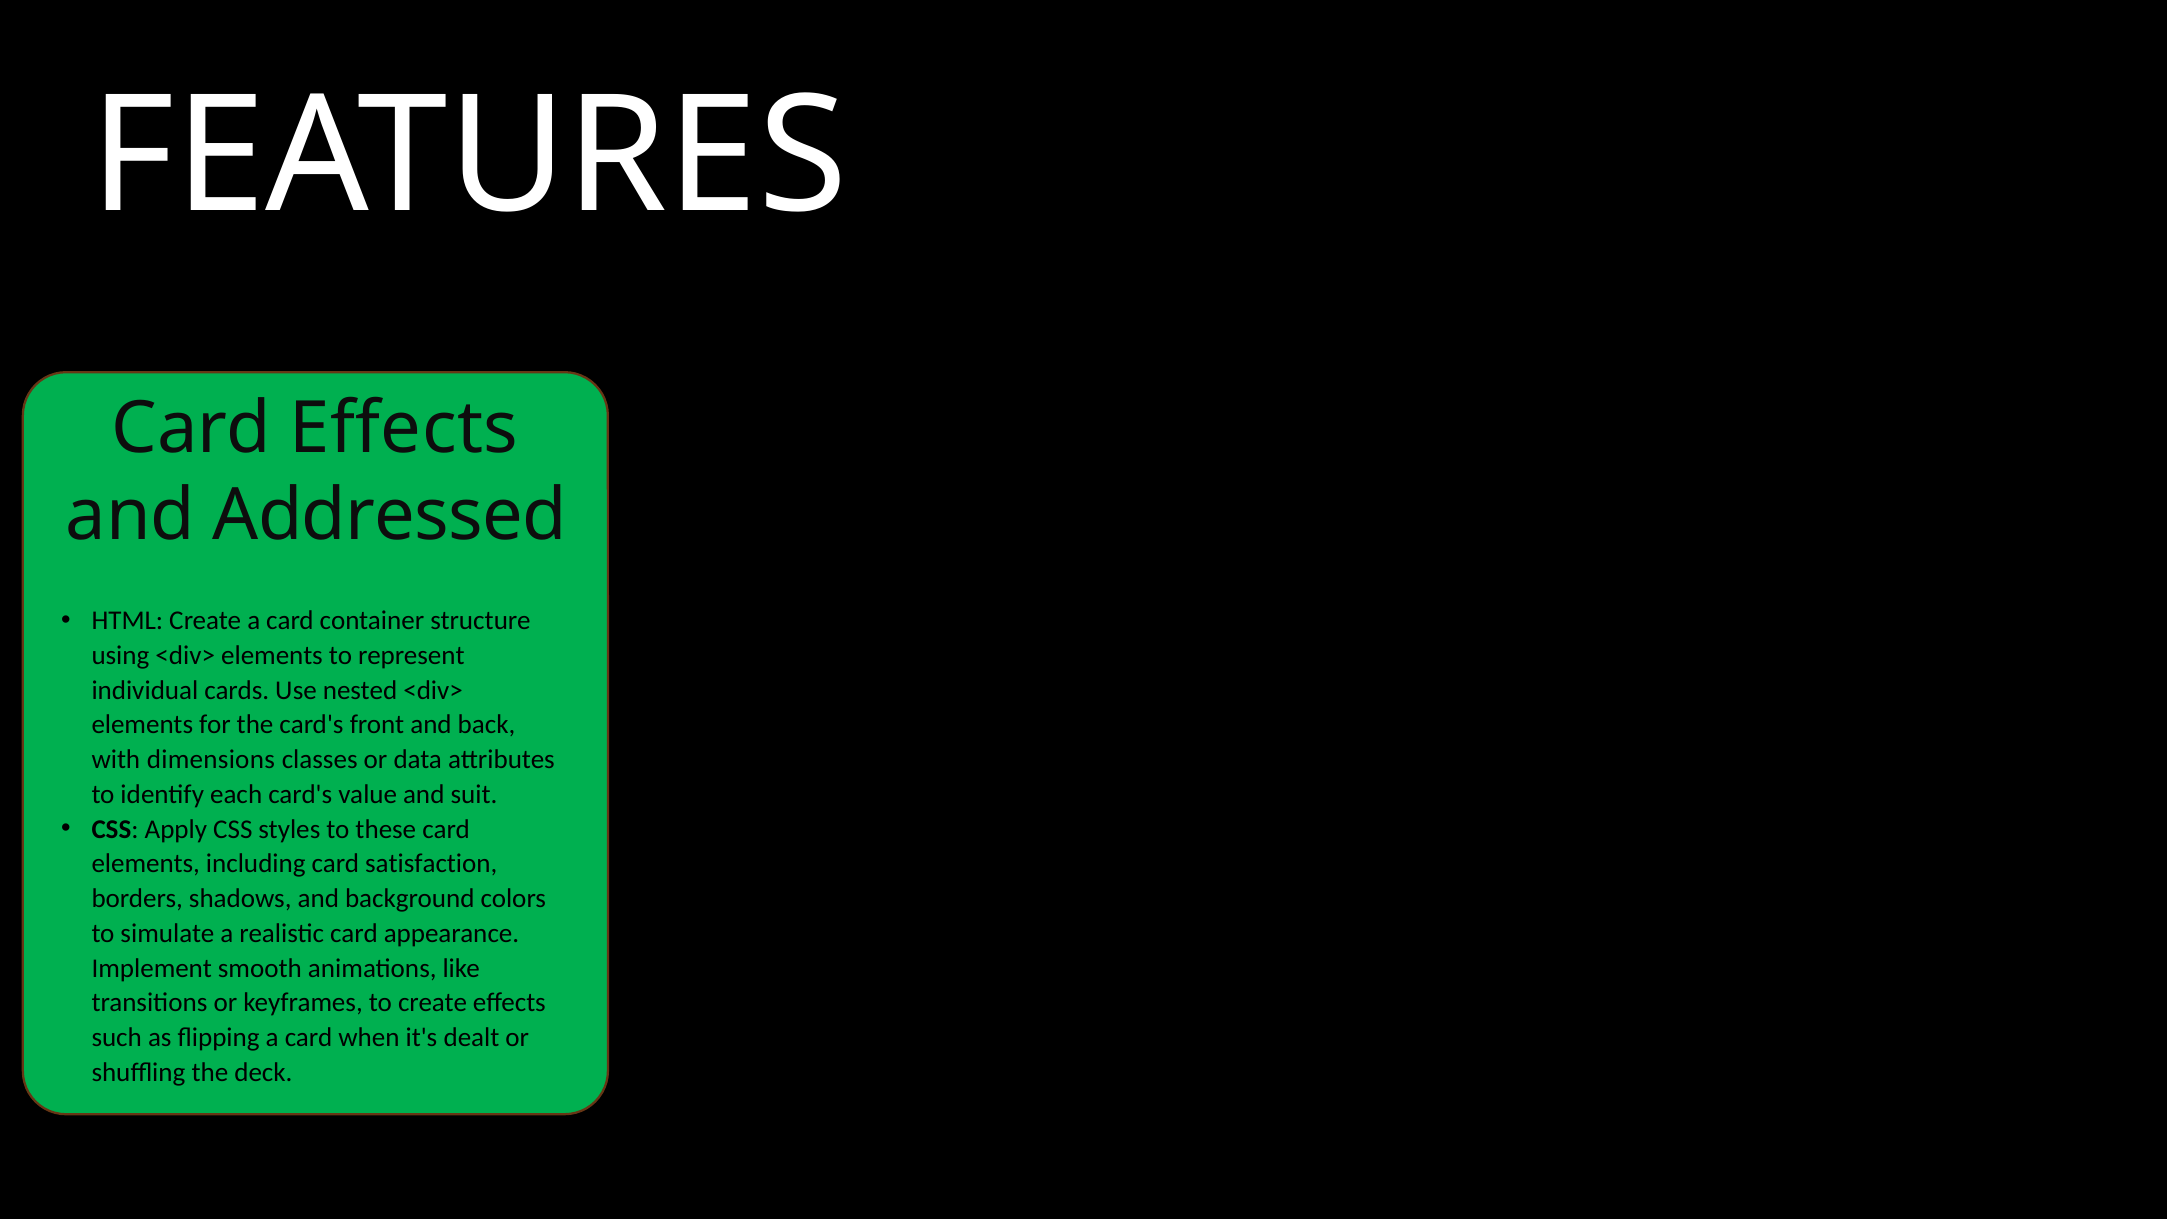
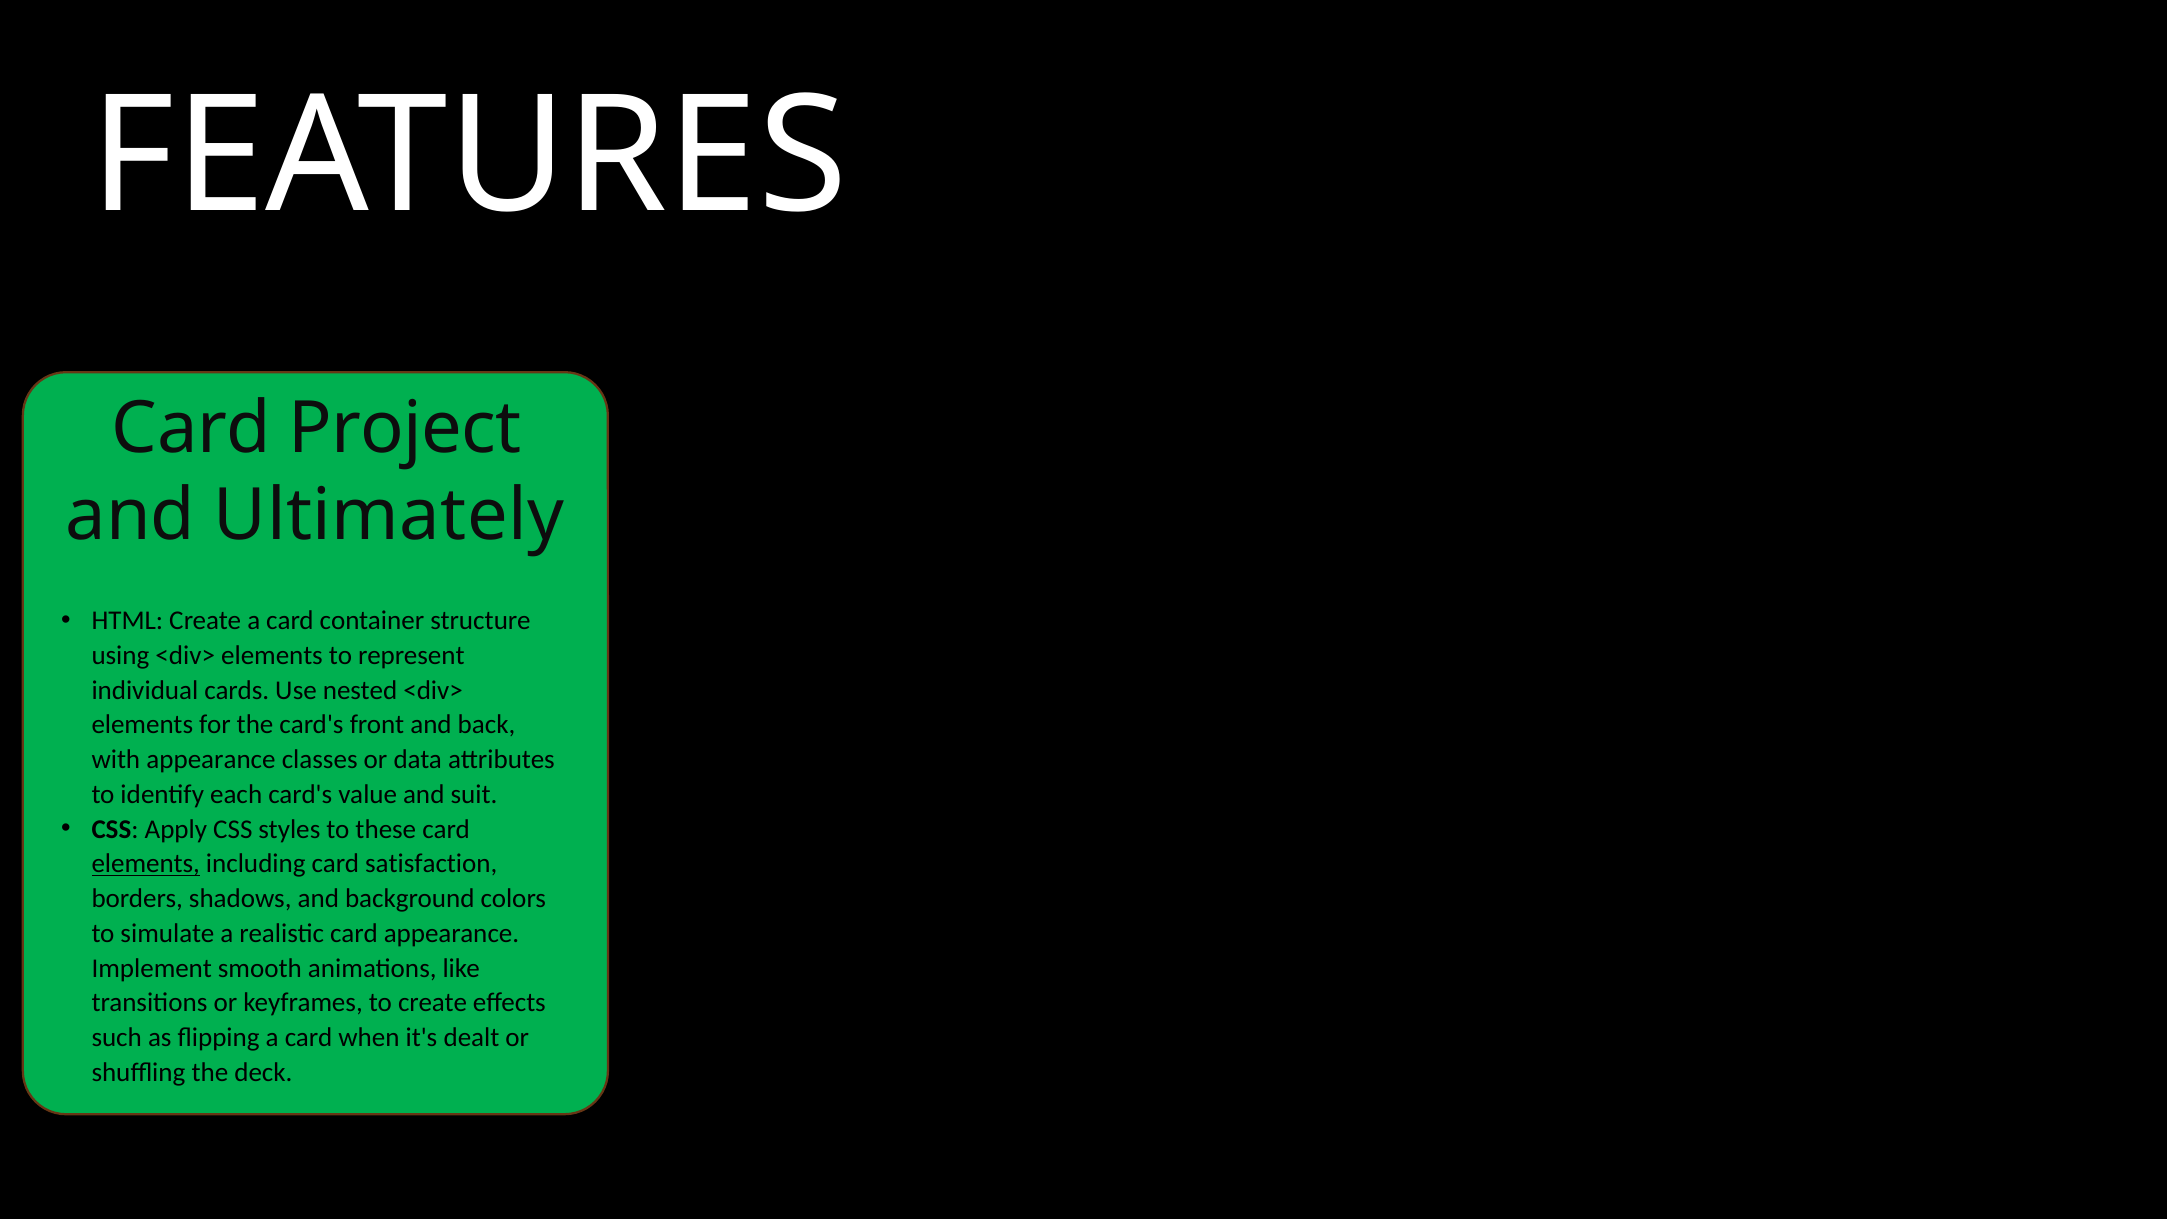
Card Effects: Effects -> Project (405, 428)
Addressed: Addressed -> Ultimately (389, 515)
with dimensions: dimensions -> appearance (211, 760)
elements underline: none -> present (146, 864)
